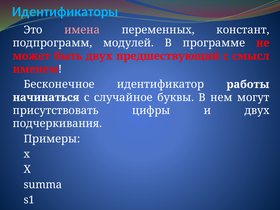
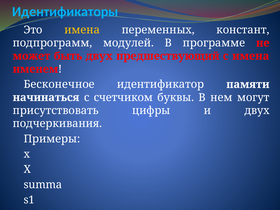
имена colour: pink -> yellow (82, 30)
с смысл: смысл -> имена (251, 56)
работы: работы -> памяти (248, 84)
случайное: случайное -> счетчиком (123, 97)
